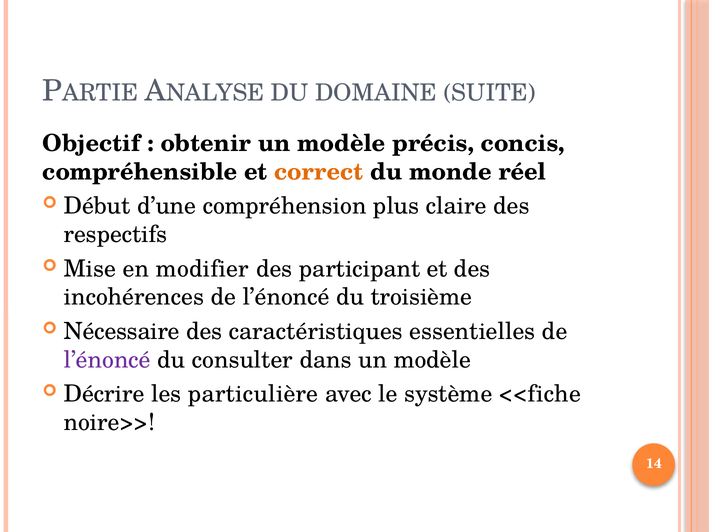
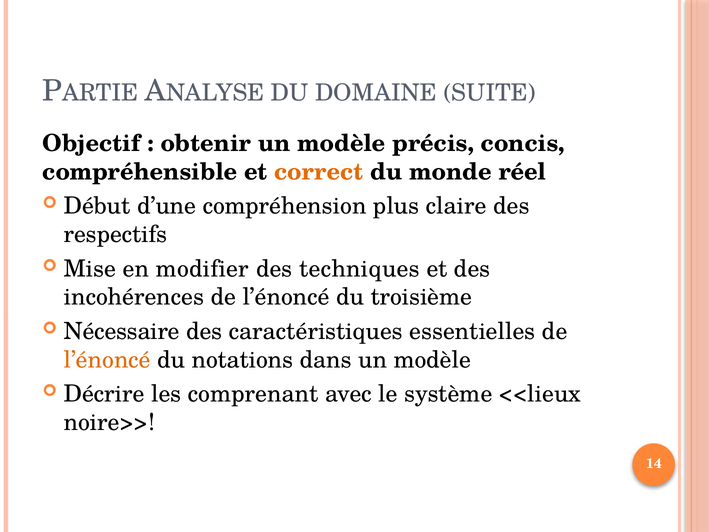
participant: participant -> techniques (360, 269)
l’énoncé colour: purple -> orange (107, 360)
consulter: consulter -> notations (242, 360)
particulière: particulière -> comprenant (253, 394)
<<fiche: <<fiche -> <<lieux (540, 394)
